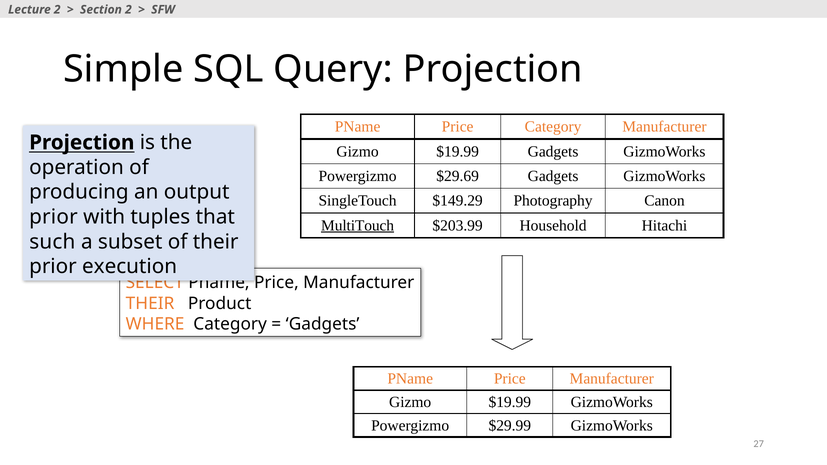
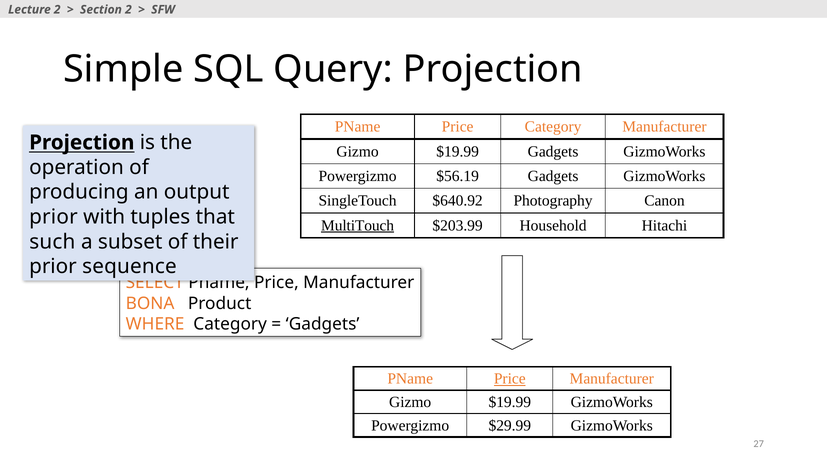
$29.69: $29.69 -> $56.19 (458, 176)
$149.29: $149.29 -> $640.92 (458, 201)
execution: execution -> sequence (129, 267)
THEIR: THEIR -> BONA (150, 304)
Price underline: none -> present (510, 379)
